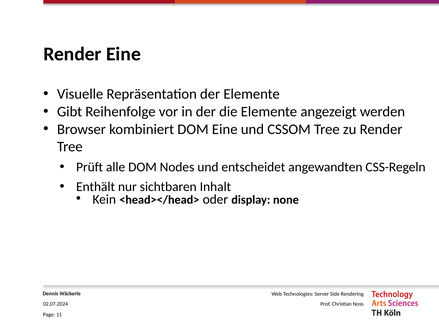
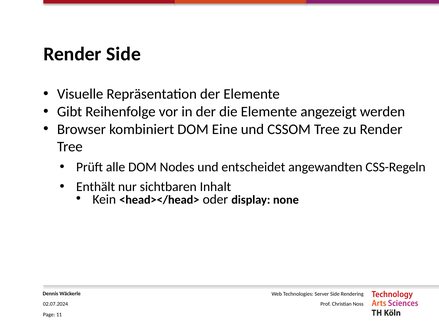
Render Eine: Eine -> Side (123, 54)
